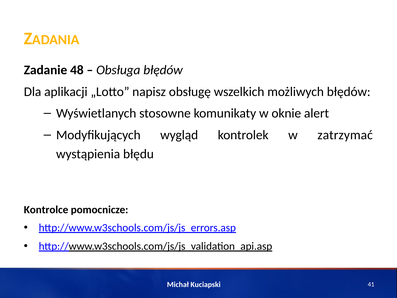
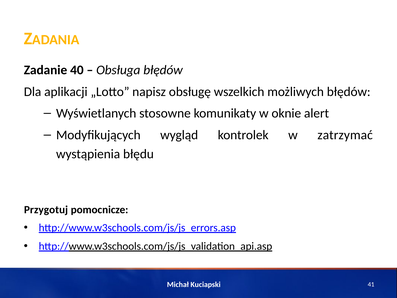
48: 48 -> 40 (77, 70)
Kontrolce: Kontrolce -> Przygotuj (46, 209)
